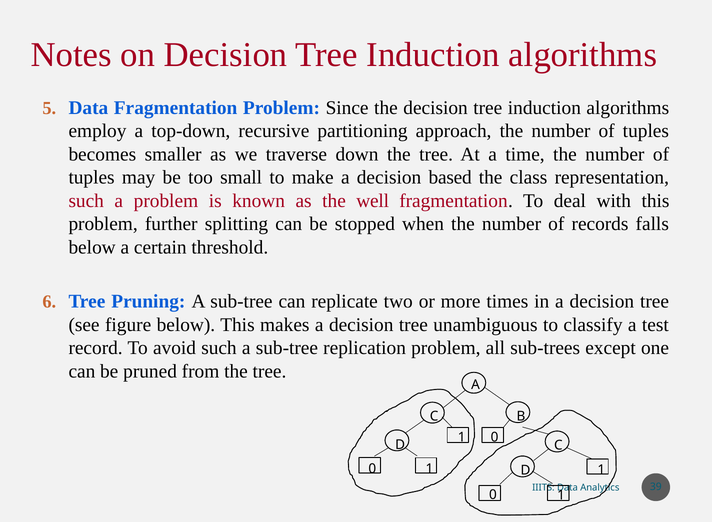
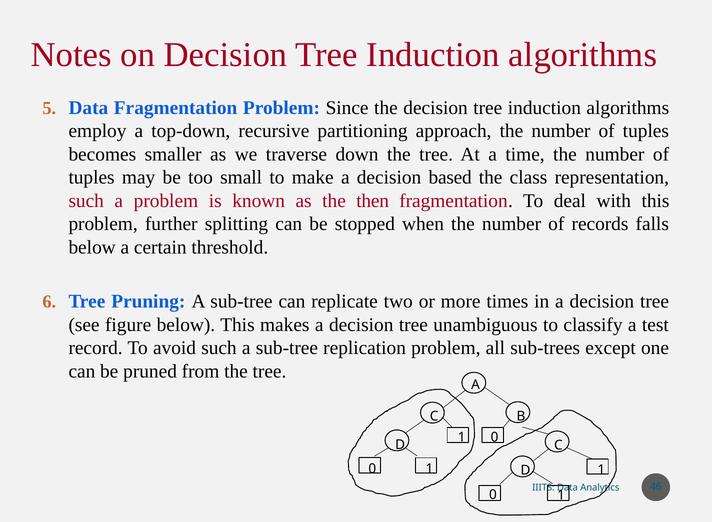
well: well -> then (373, 201)
39: 39 -> 46 (656, 487)
